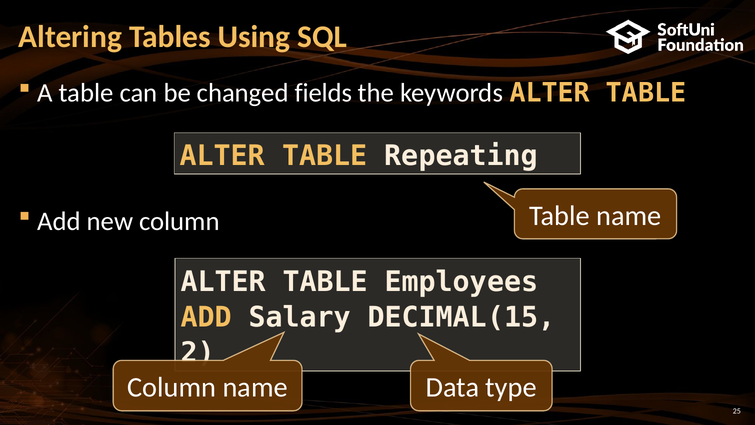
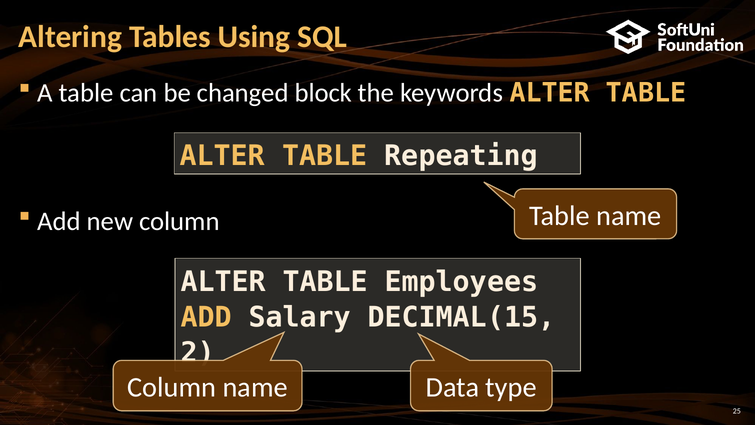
fields: fields -> block (323, 93)
